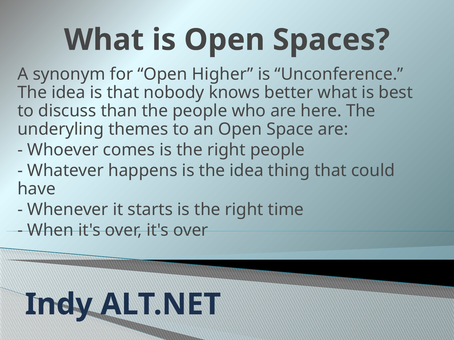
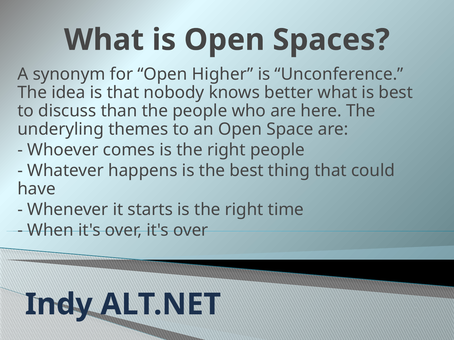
is the idea: idea -> best (247, 171)
